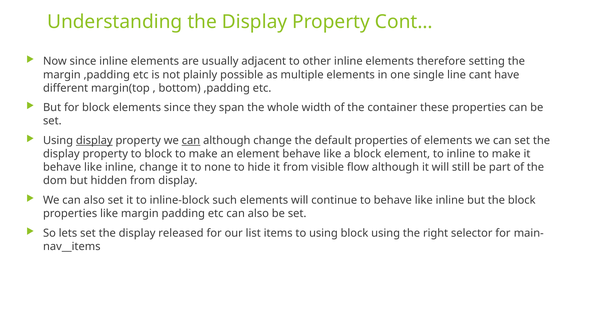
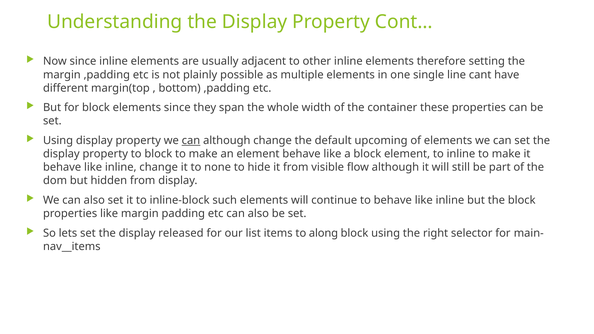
display underline: present -> none (94, 141)
default properties: properties -> upcoming (381, 141)
to using: using -> along (323, 233)
